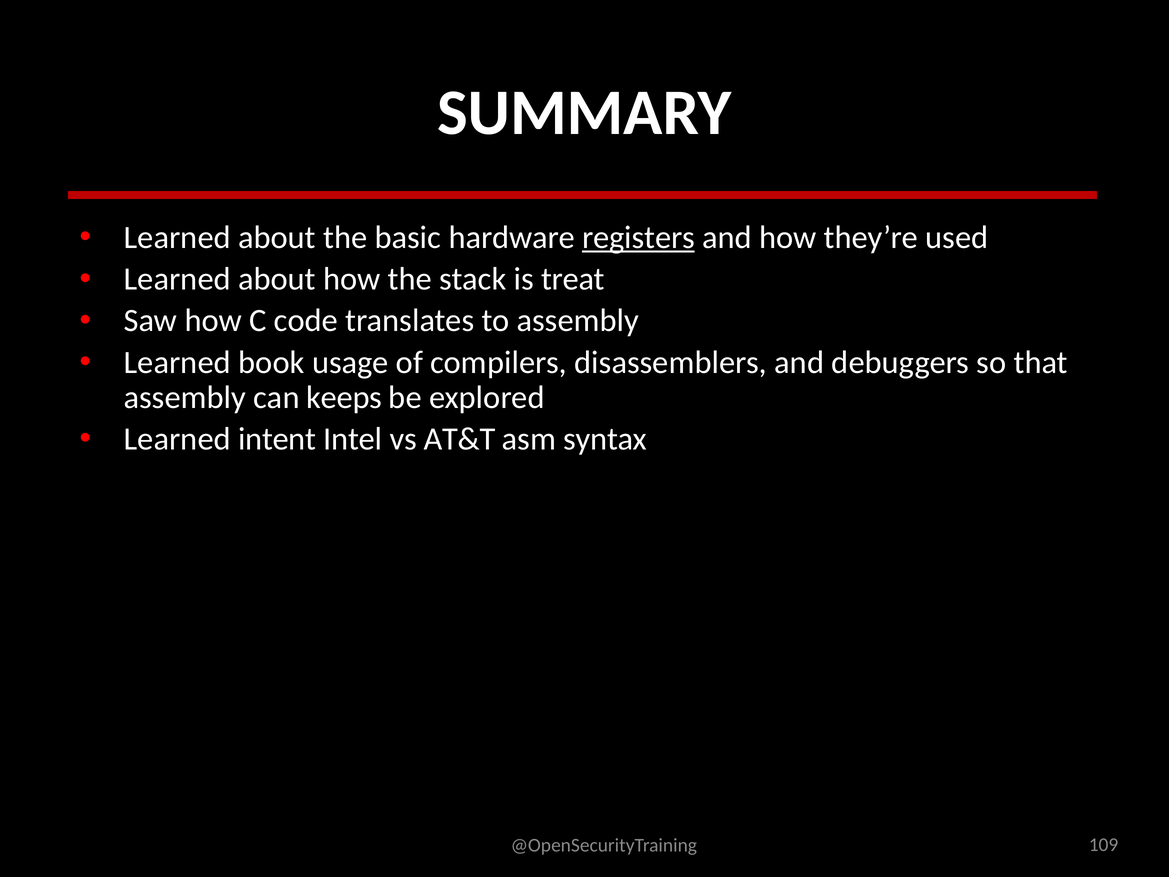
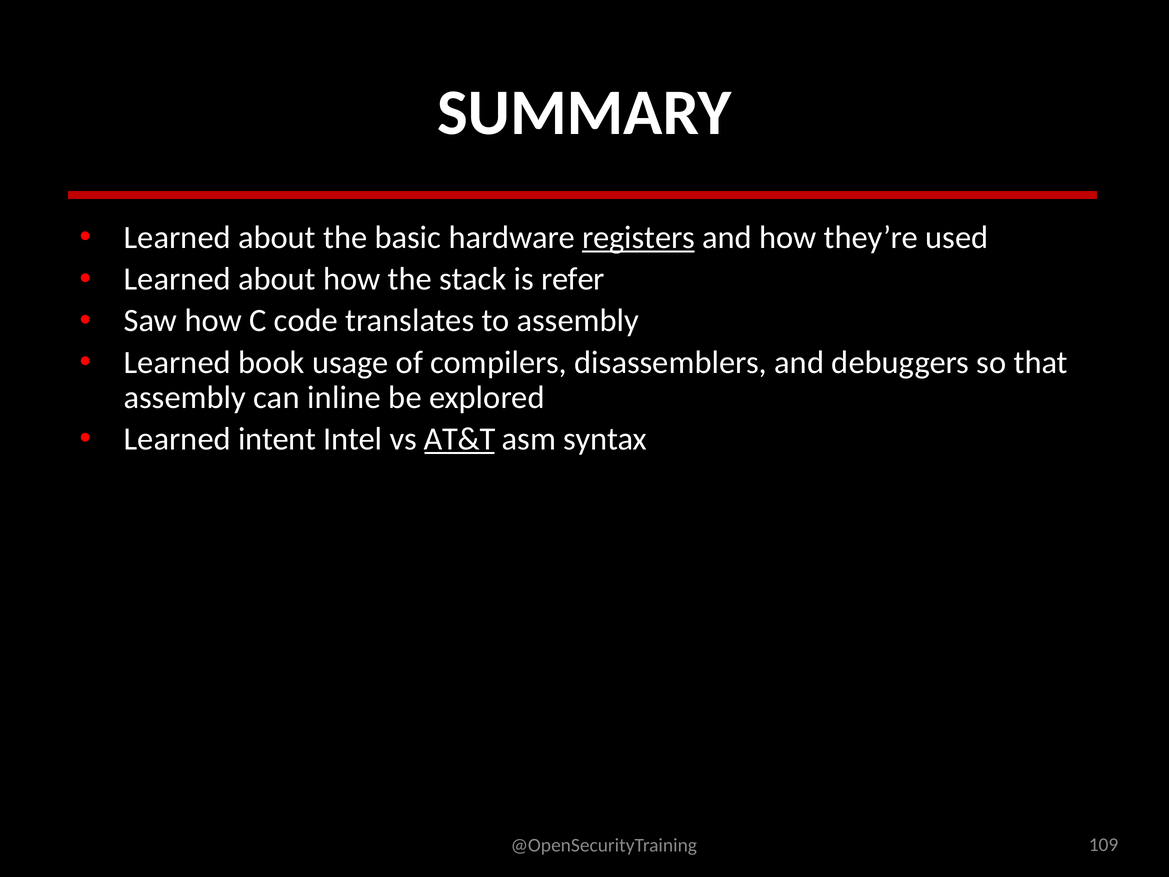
treat: treat -> refer (573, 279)
keeps: keeps -> inline (344, 397)
AT&T underline: none -> present (460, 439)
